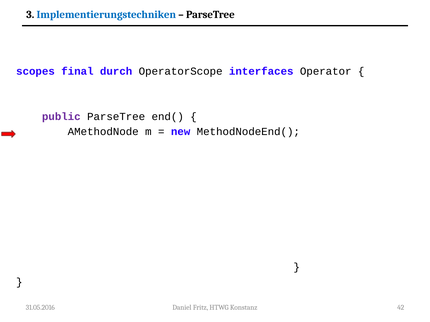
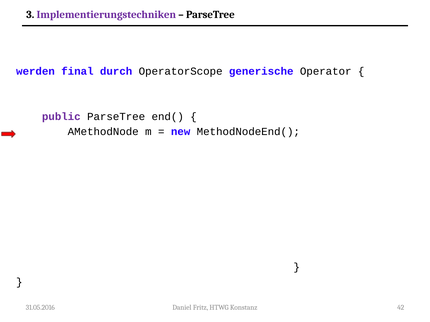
Implementierungstechniken colour: blue -> purple (106, 15)
scopes: scopes -> werden (35, 72)
interfaces: interfaces -> generische (261, 72)
